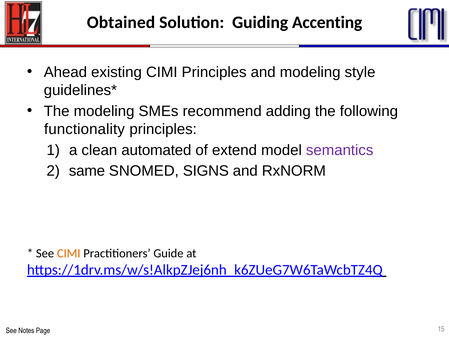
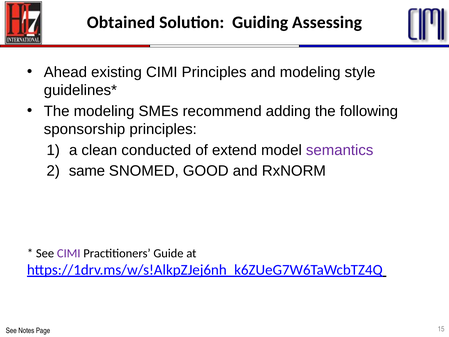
Accenting: Accenting -> Assessing (327, 23)
functionality: functionality -> sponsorship (85, 129)
automated: automated -> conducted (156, 150)
SIGNS: SIGNS -> GOOD (206, 171)
CIMI colour: orange -> purple (69, 253)
